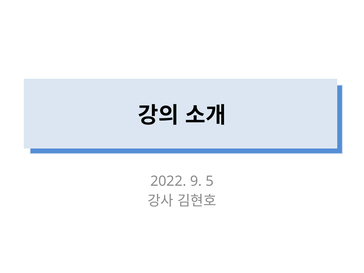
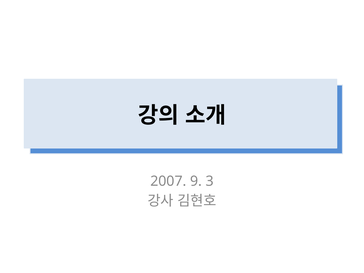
2022: 2022 -> 2007 (168, 181)
5: 5 -> 3 (210, 181)
